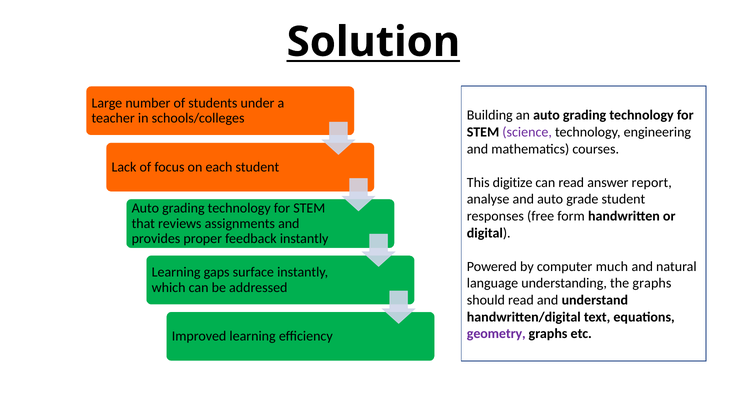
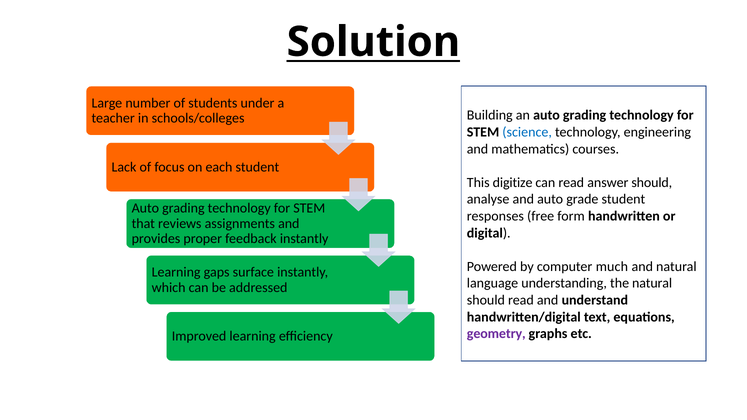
science colour: purple -> blue (527, 132)
answer report: report -> should (652, 183)
the graphs: graphs -> natural (652, 283)
